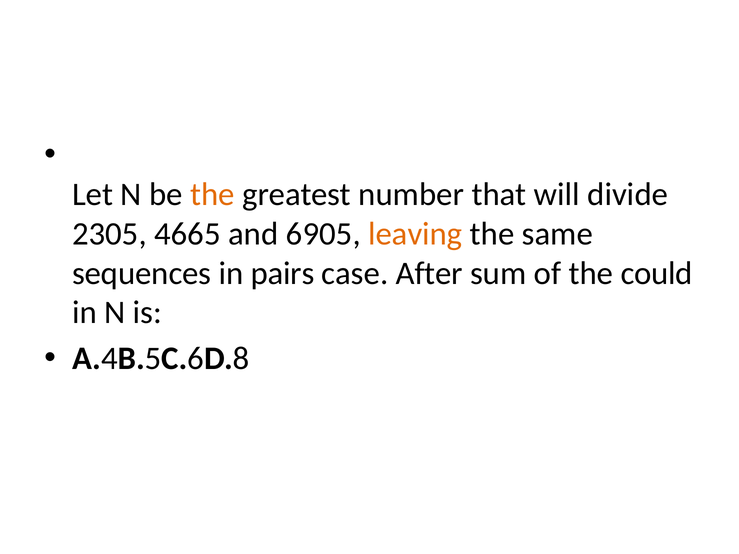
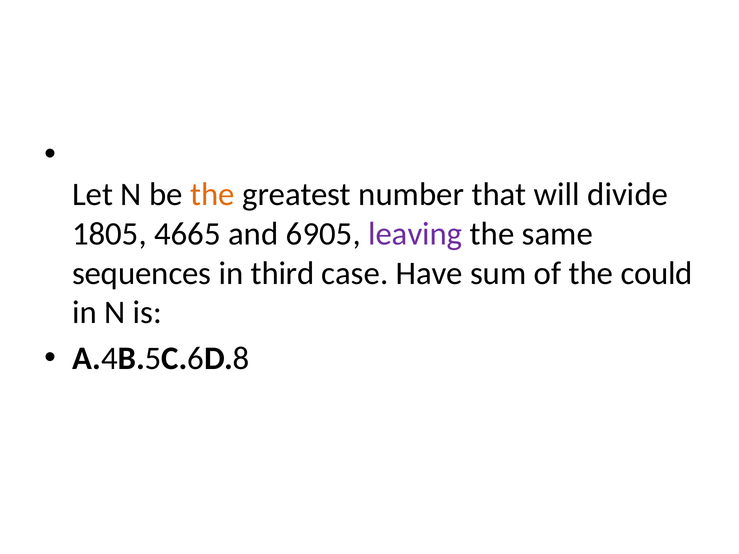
2305: 2305 -> 1805 (109, 234)
leaving colour: orange -> purple (415, 234)
pairs: pairs -> third (283, 273)
After: After -> Have (429, 273)
